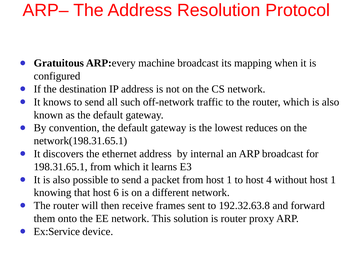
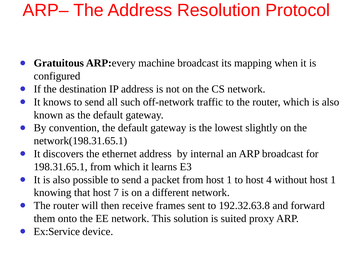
reduces: reduces -> slightly (262, 128)
6: 6 -> 7 (116, 192)
is router: router -> suited (234, 218)
